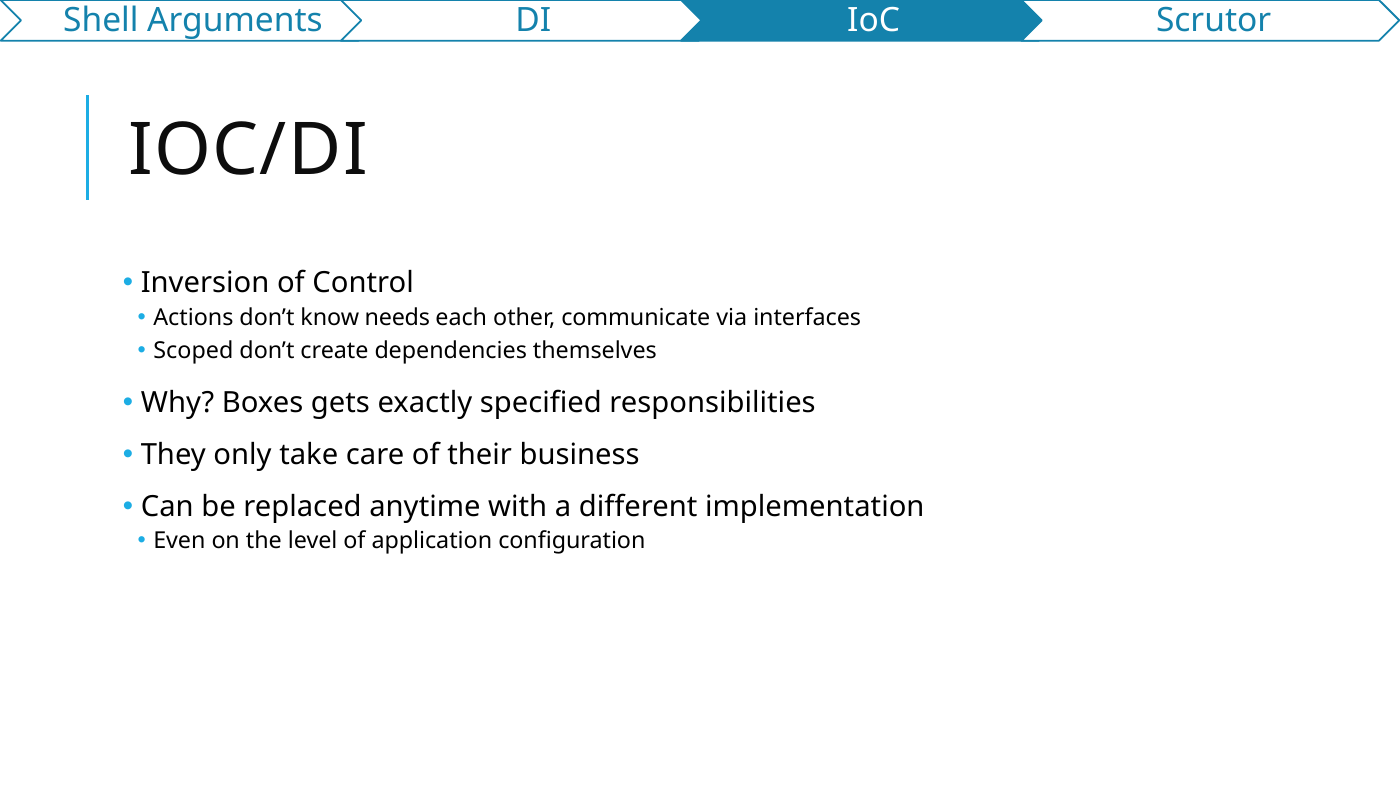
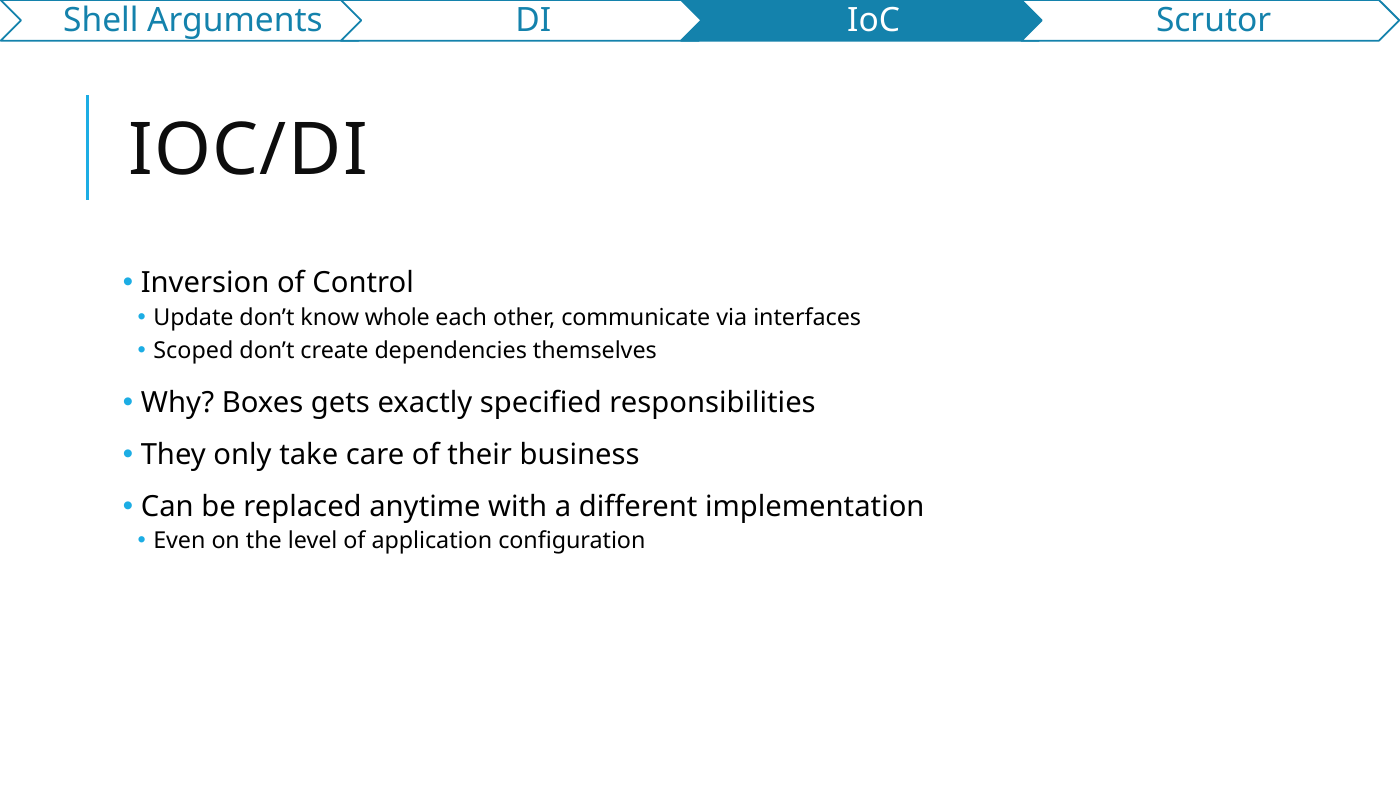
Actions: Actions -> Update (193, 318)
needs: needs -> whole (397, 318)
